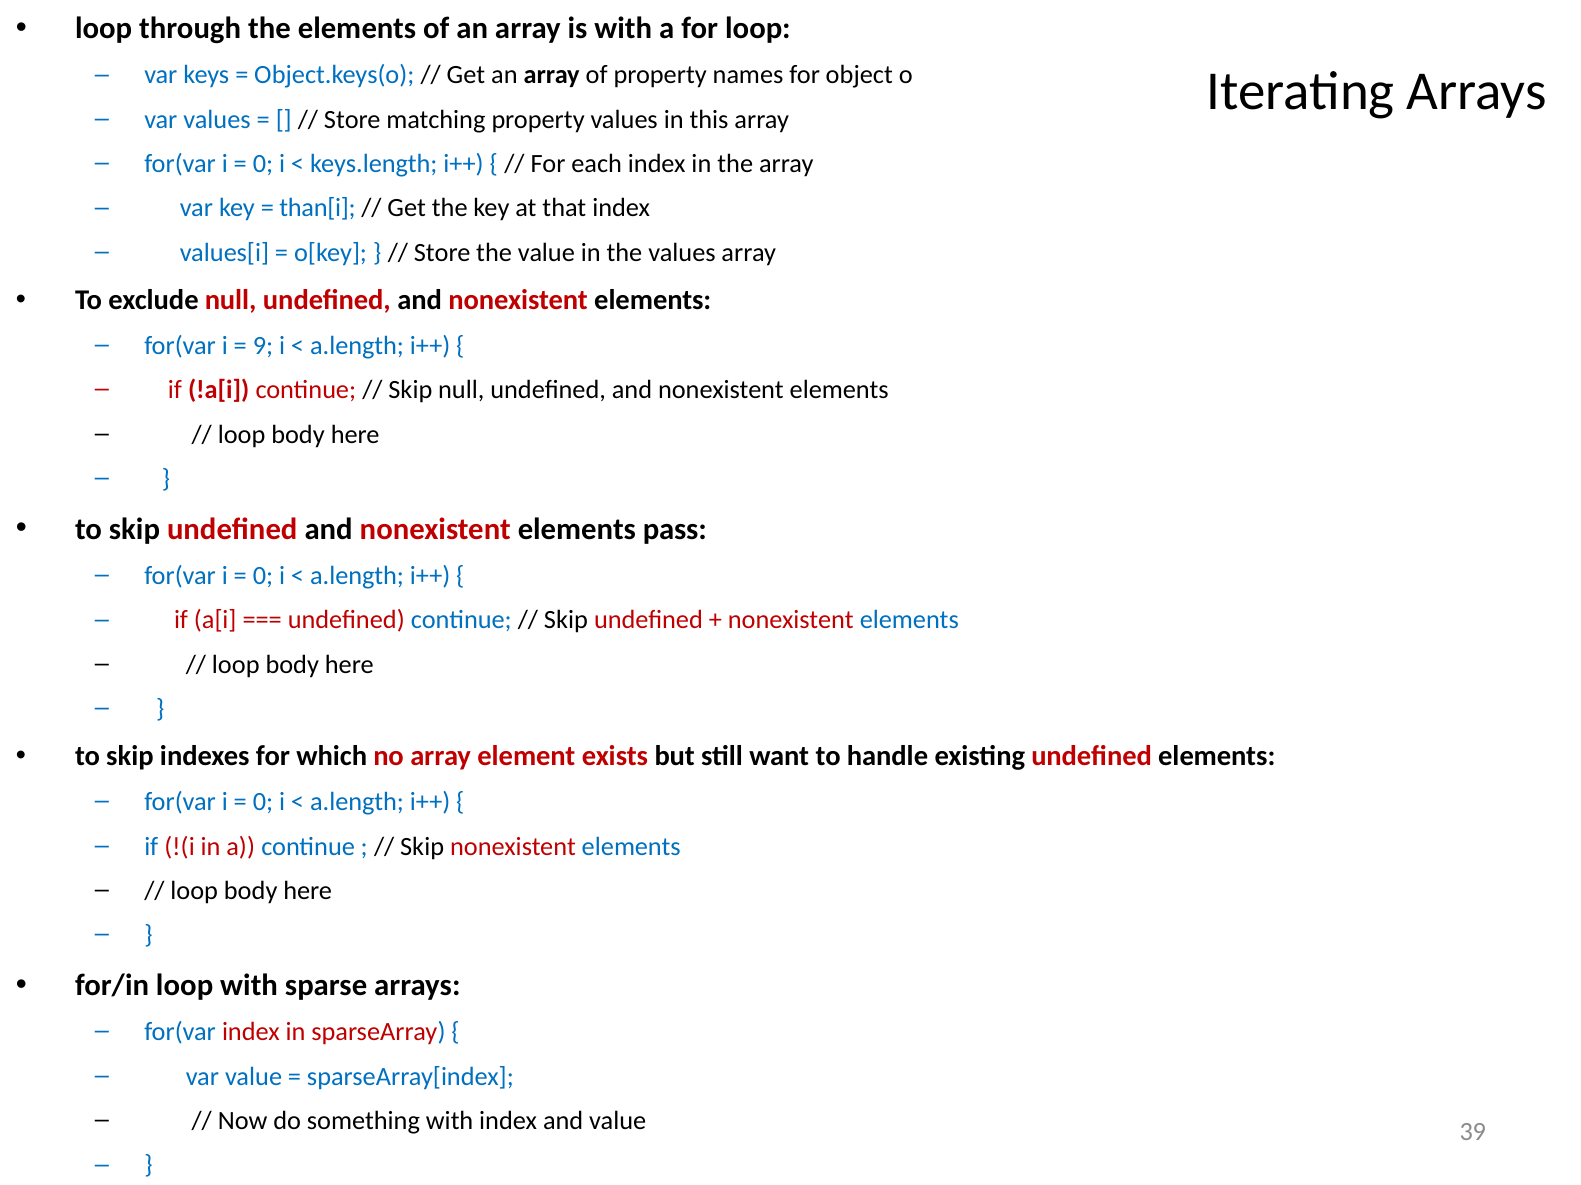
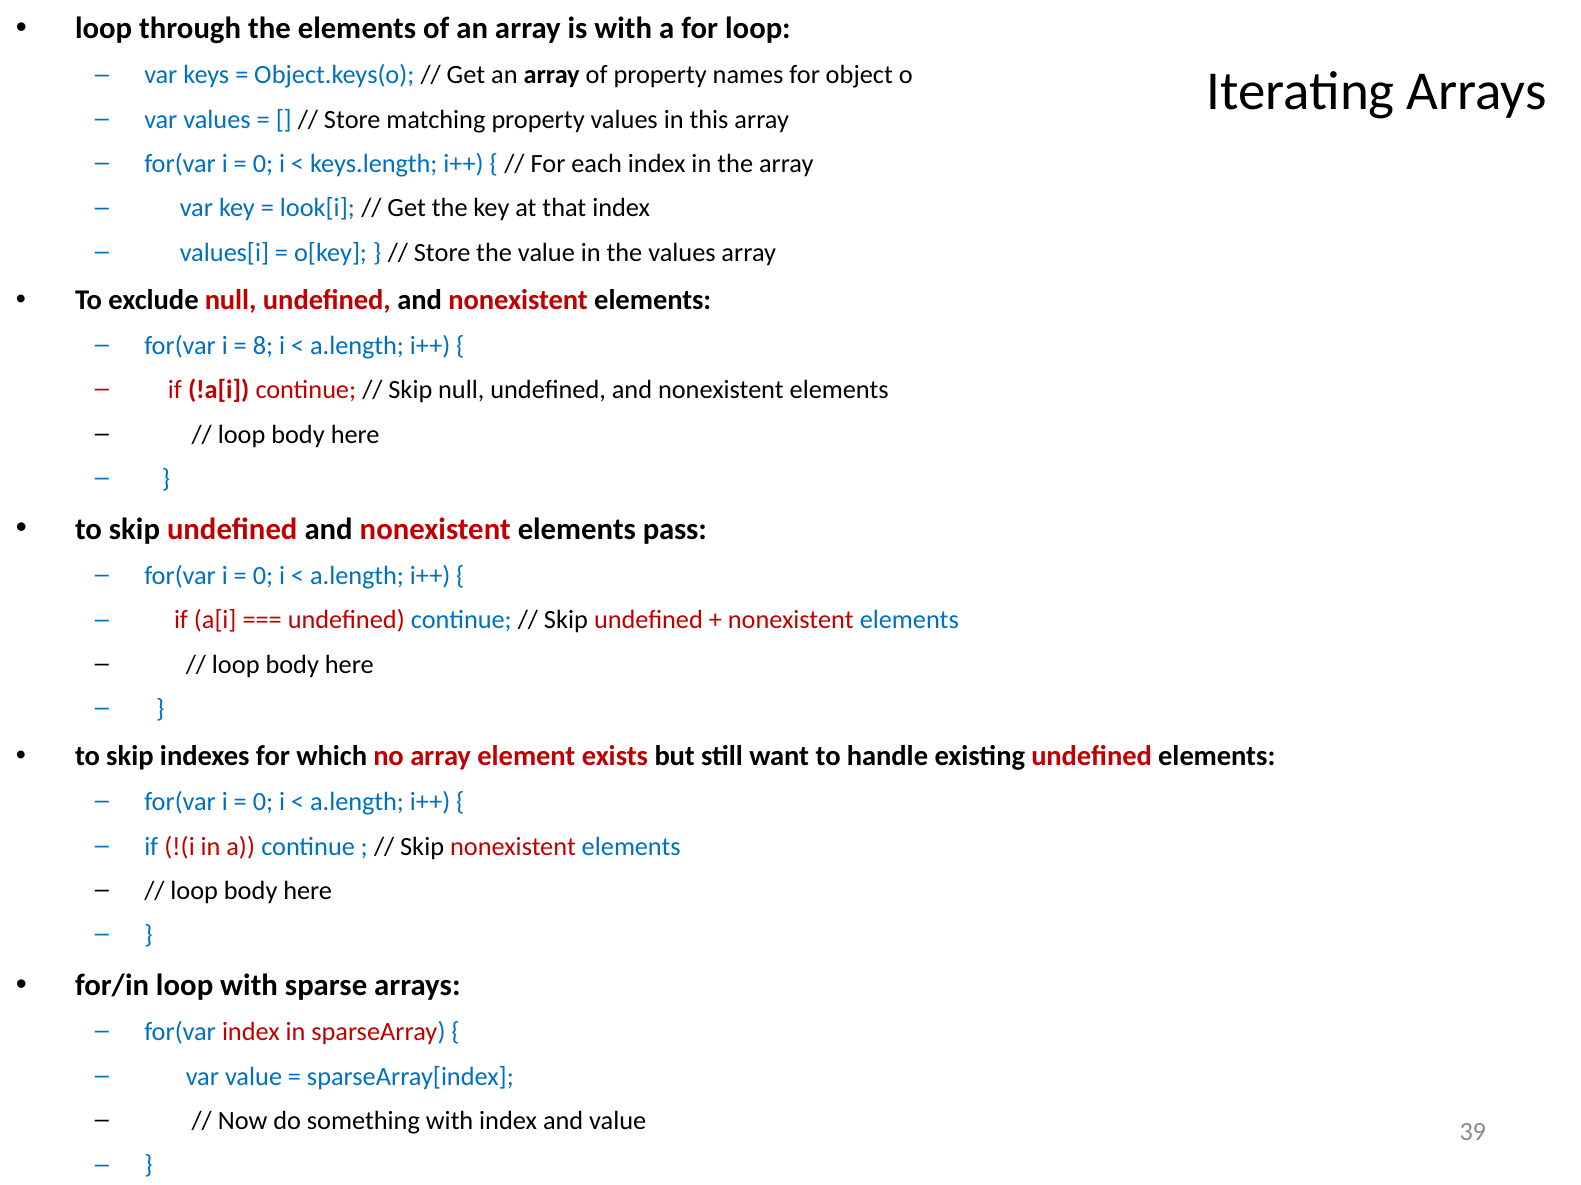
than[i: than[i -> look[i (317, 208)
9: 9 -> 8 (263, 346)
